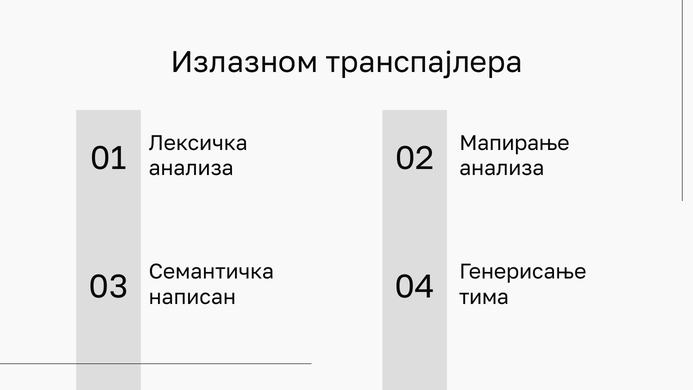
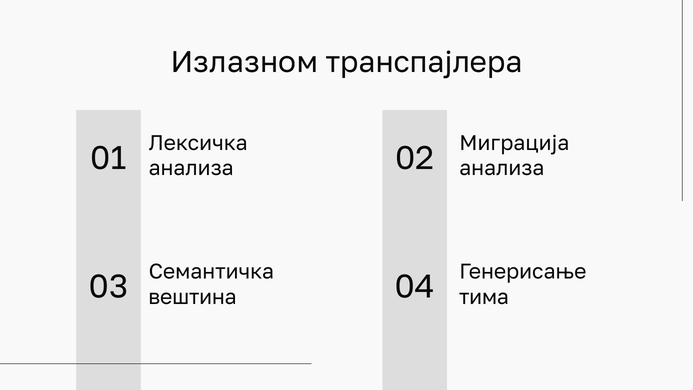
Мапирање: Мапирање -> Миграција (514, 143)
написан: написан -> вештина (192, 297)
